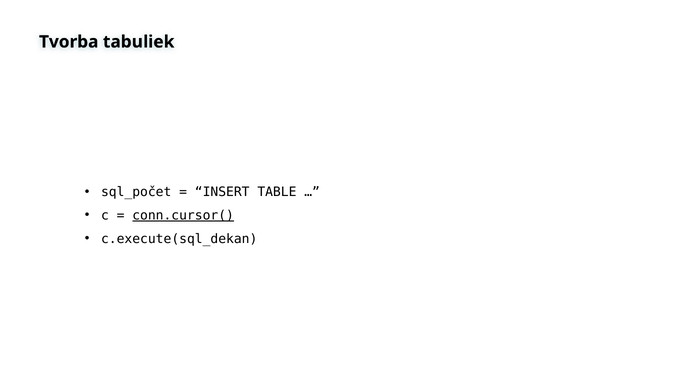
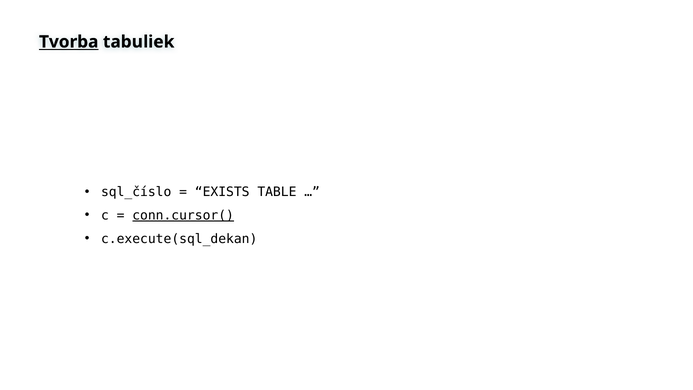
Tvorba underline: none -> present (69, 42)
sql_počet: sql_počet -> sql_číslo (136, 192)
INSERT: INSERT -> EXISTS (222, 192)
